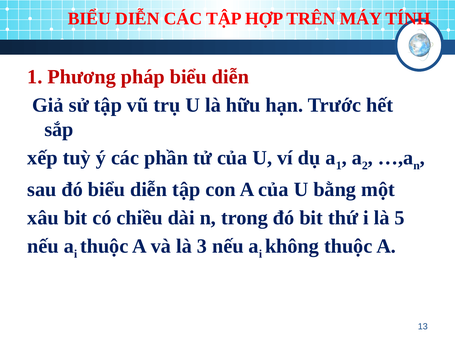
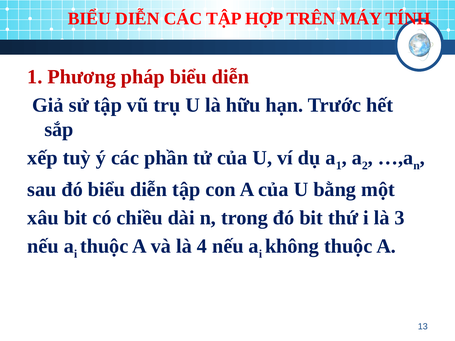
5: 5 -> 3 (400, 218)
3: 3 -> 4 (202, 246)
